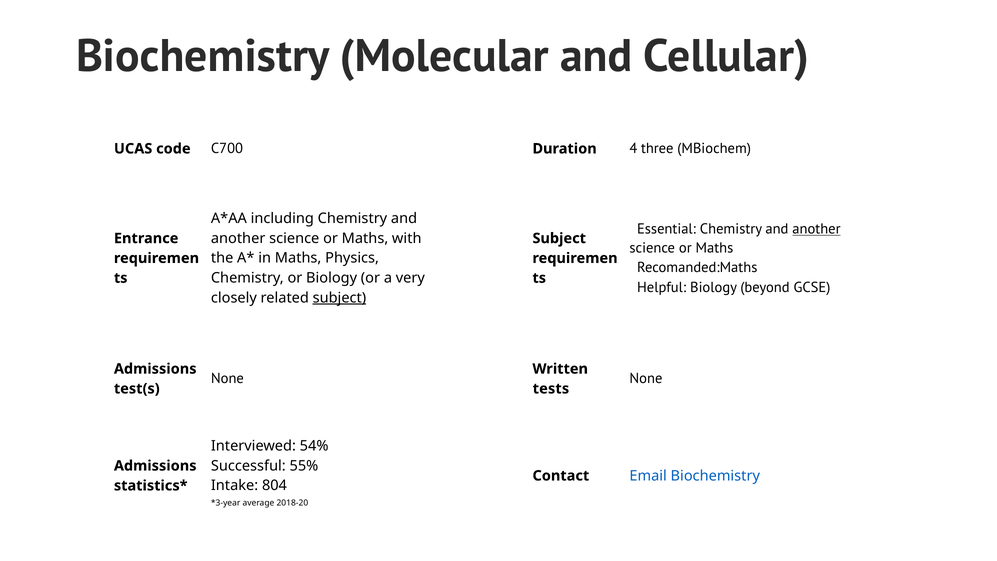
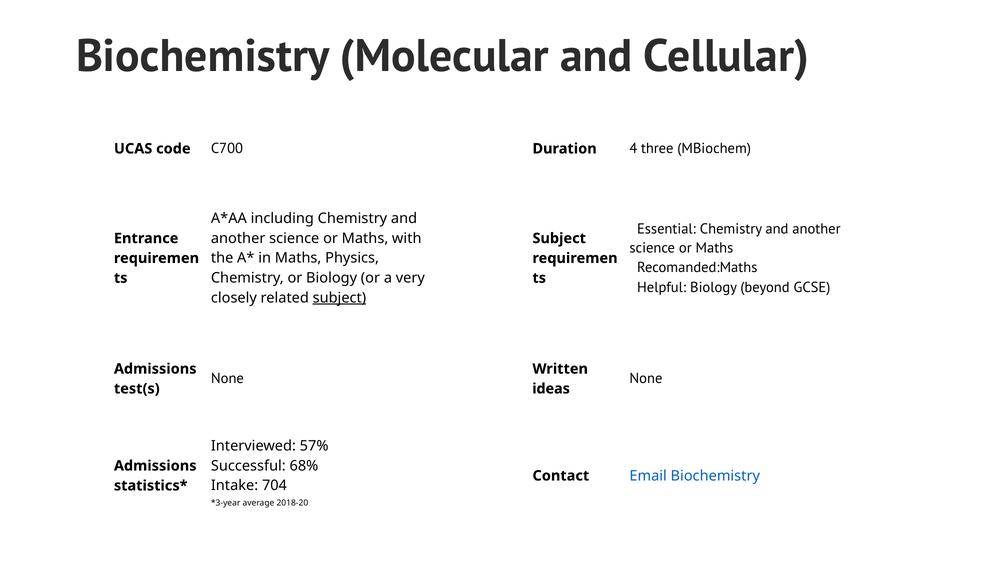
another underline: present -> none (816, 229)
tests: tests -> ideas (551, 389)
54%: 54% -> 57% (314, 446)
55%: 55% -> 68% (304, 466)
804: 804 -> 704 (274, 485)
